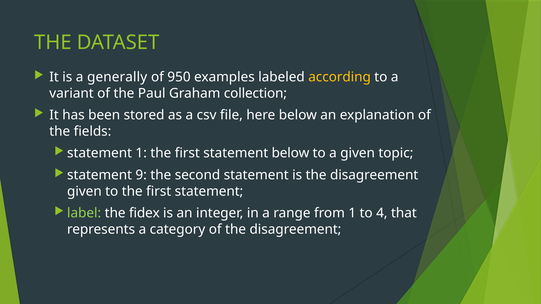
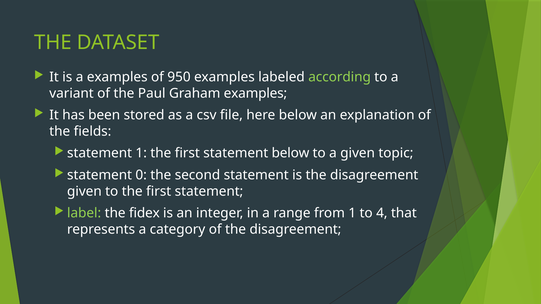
a generally: generally -> examples (117, 77)
according colour: yellow -> light green (340, 77)
Graham collection: collection -> examples (255, 93)
9: 9 -> 0 (141, 175)
